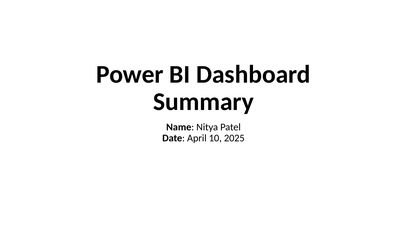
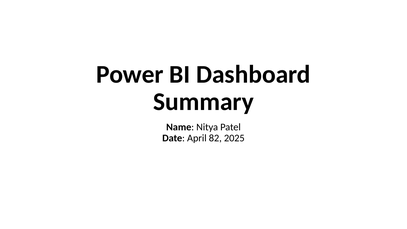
10: 10 -> 82 (215, 138)
